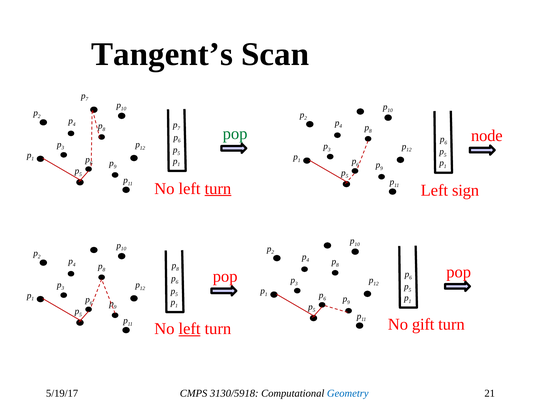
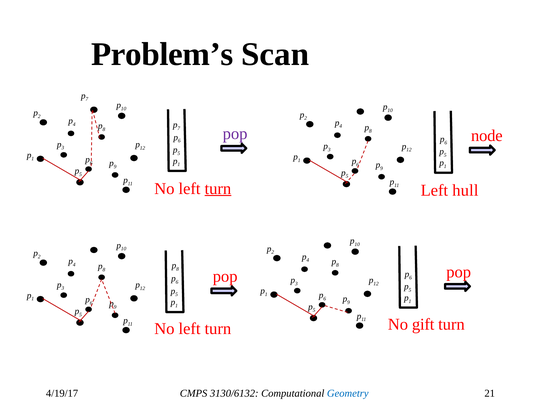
Tangent’s: Tangent’s -> Problem’s (162, 54)
pop colour: green -> purple (235, 134)
sign: sign -> hull (465, 190)
left underline: present -> none (190, 329)
5/19/17: 5/19/17 -> 4/19/17 (62, 393)
3130/5918: 3130/5918 -> 3130/6132 (234, 393)
